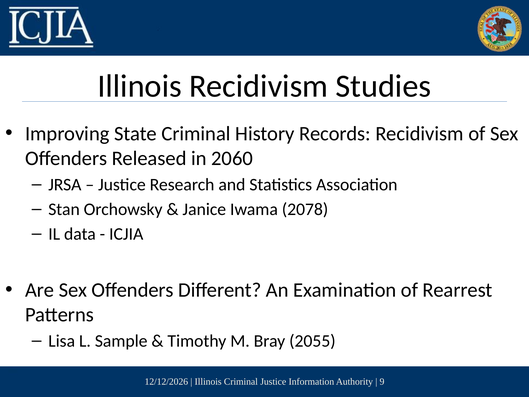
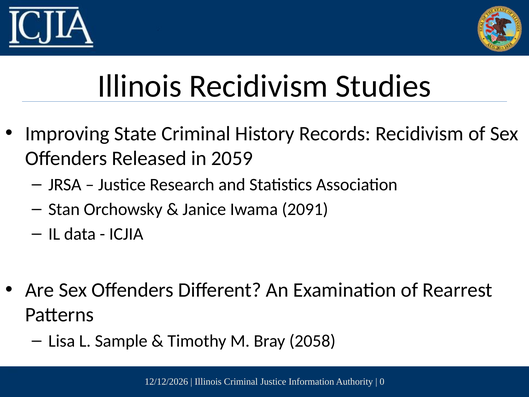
2060: 2060 -> 2059 (232, 158)
2078: 2078 -> 2091 (305, 209)
2055: 2055 -> 2058 (312, 341)
9: 9 -> 0 (382, 382)
